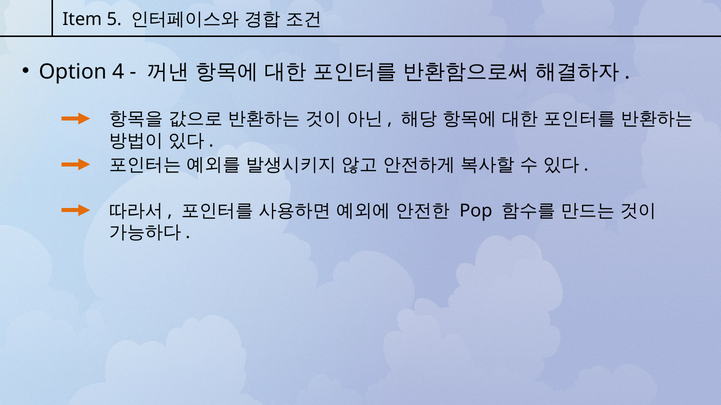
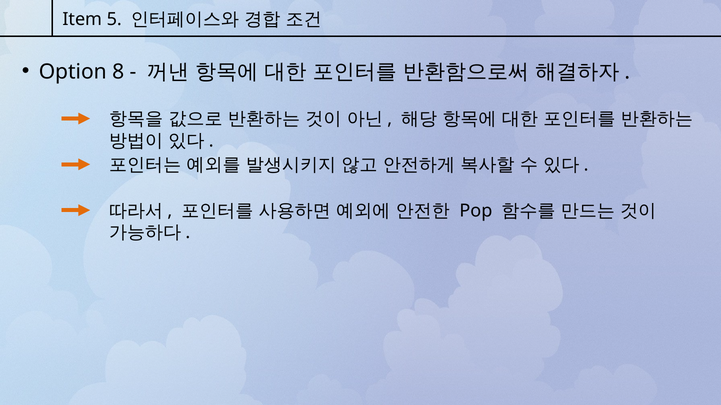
4: 4 -> 8 (118, 72)
